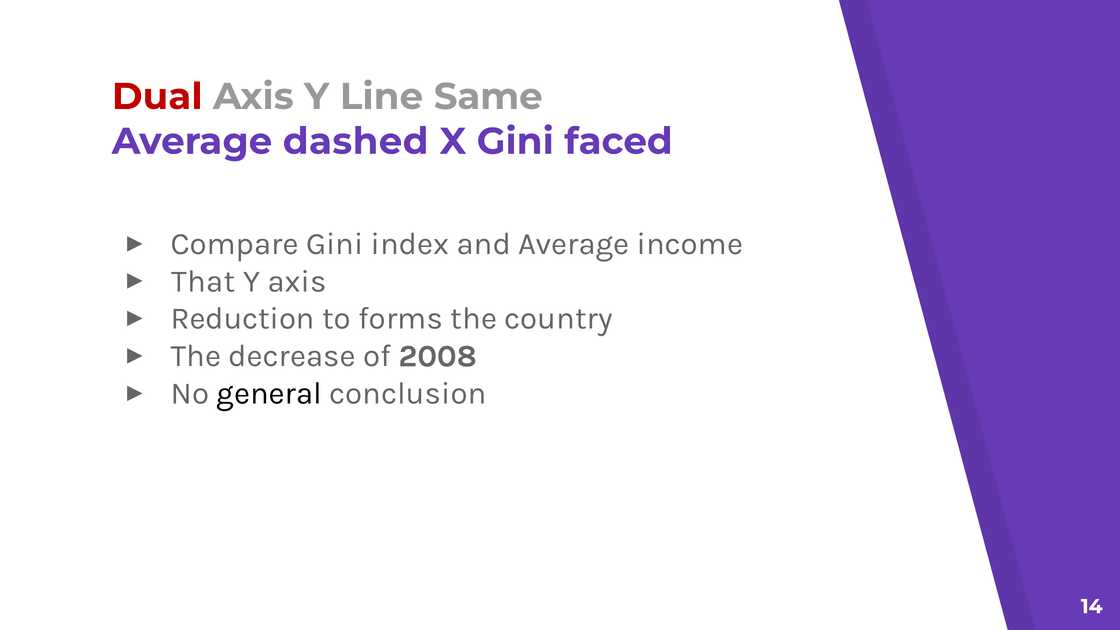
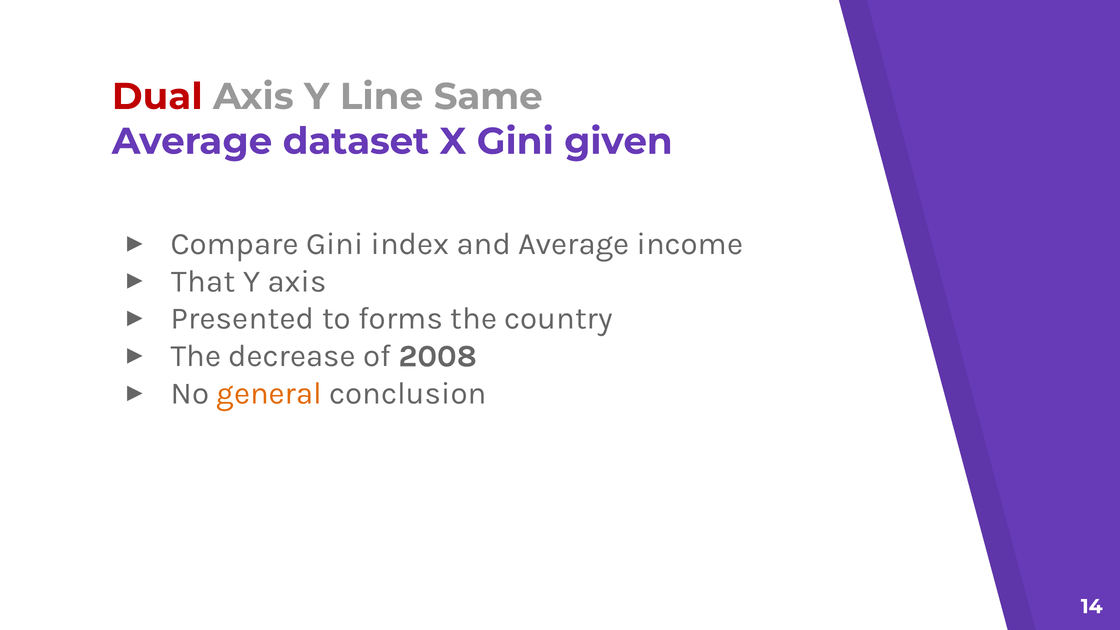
dashed: dashed -> dataset (356, 141)
faced: faced -> given (618, 141)
Reduction: Reduction -> Presented (243, 319)
general colour: black -> orange (269, 393)
